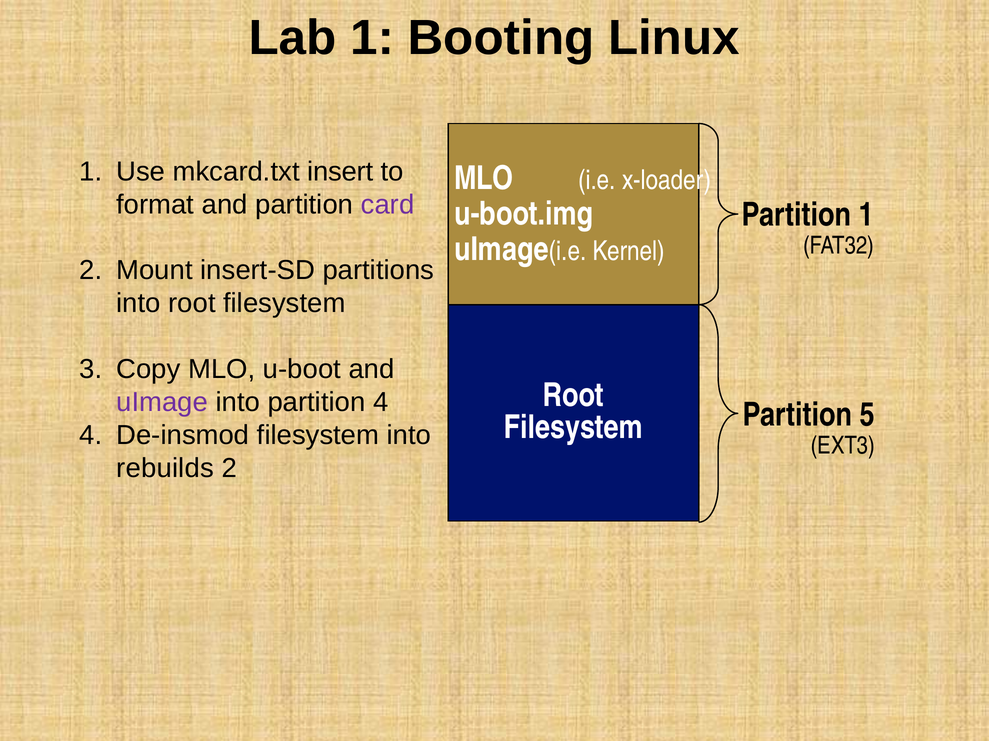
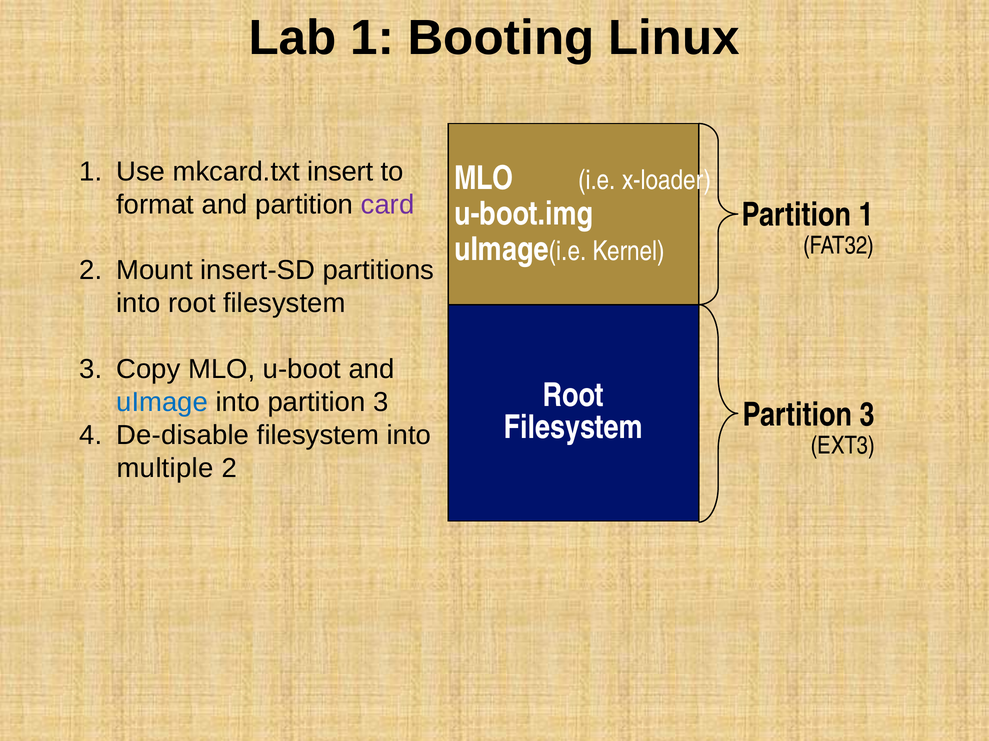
uImage colour: purple -> blue (162, 403)
into partition 4: 4 -> 3 (381, 403)
5: 5 -> 3 (867, 415)
De-insmod: De-insmod -> De-disable (183, 436)
rebuilds: rebuilds -> multiple (165, 469)
